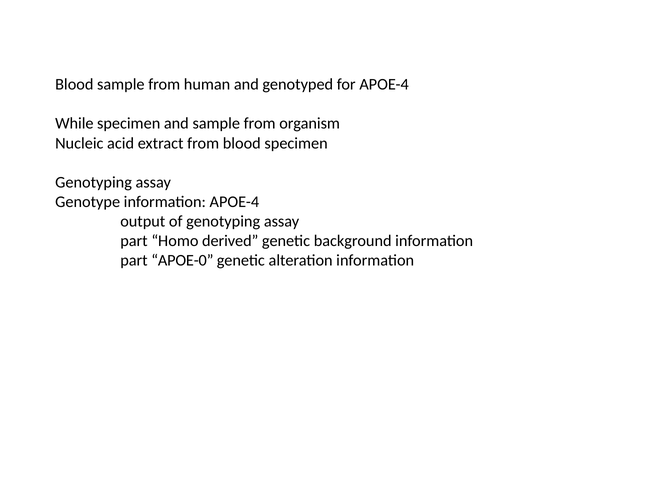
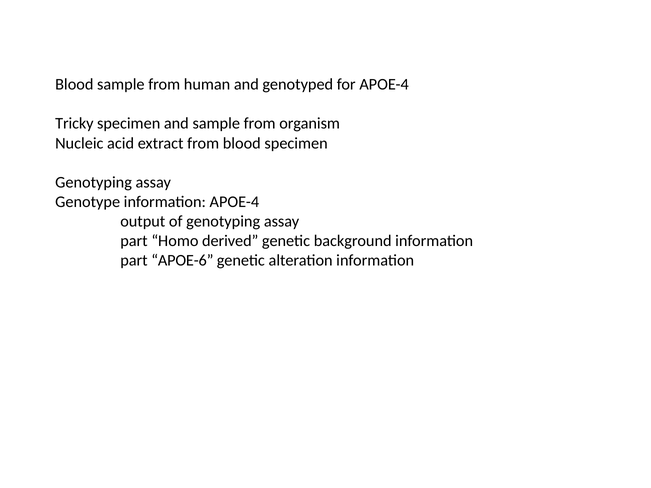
While: While -> Tricky (74, 124)
APOE-0: APOE-0 -> APOE-6 (182, 260)
